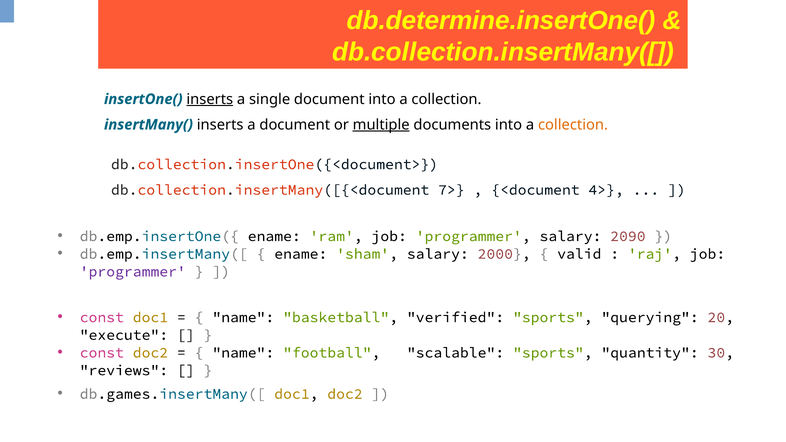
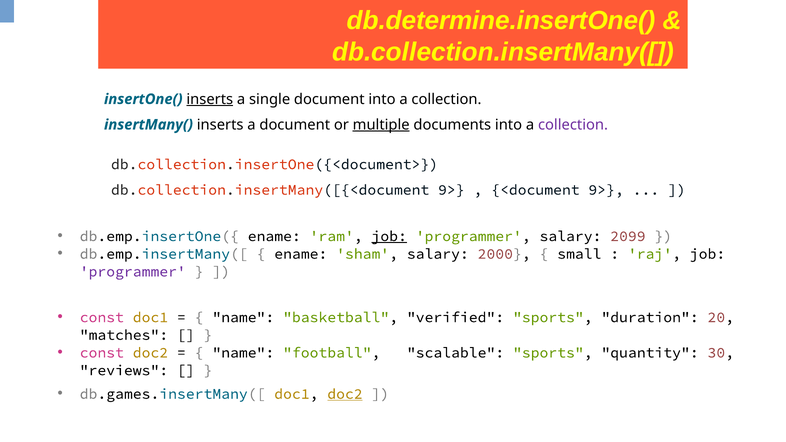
collection colour: orange -> purple (573, 125)
db.collection.insertMany([{<document 7>: 7> -> 9> (451, 190)
<document 4>: 4> -> 9> (606, 190)
job underline: none -> present (389, 236)
2090: 2090 -> 2099 (628, 236)
valid: valid -> small (579, 254)
querying: querying -> duration (650, 317)
execute: execute -> matches (124, 335)
doc2 underline: none -> present (345, 394)
